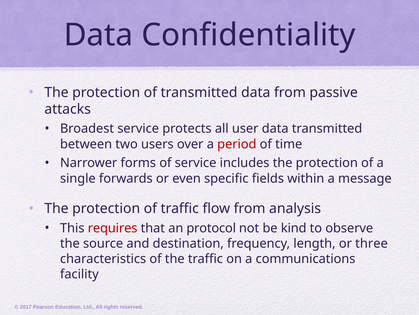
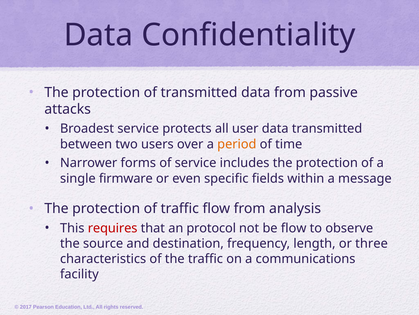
period colour: red -> orange (237, 144)
forwards: forwards -> firmware (126, 178)
be kind: kind -> flow (294, 228)
